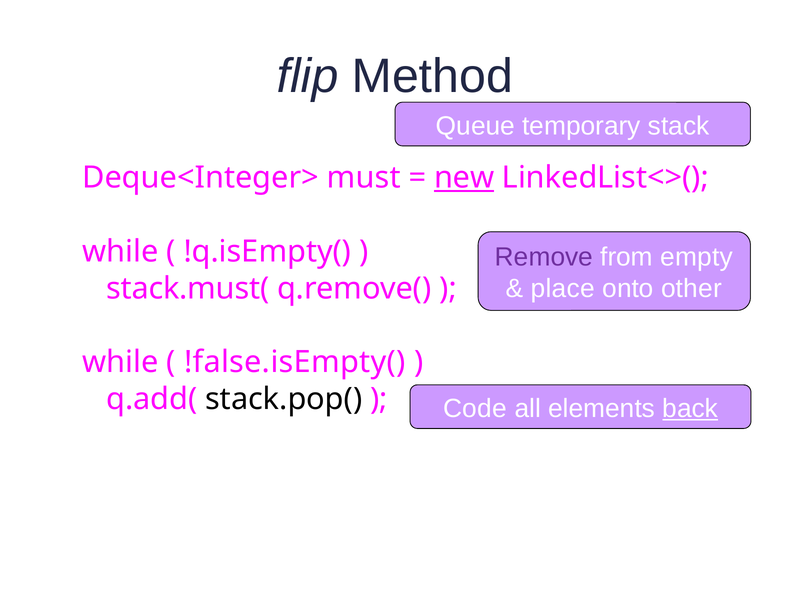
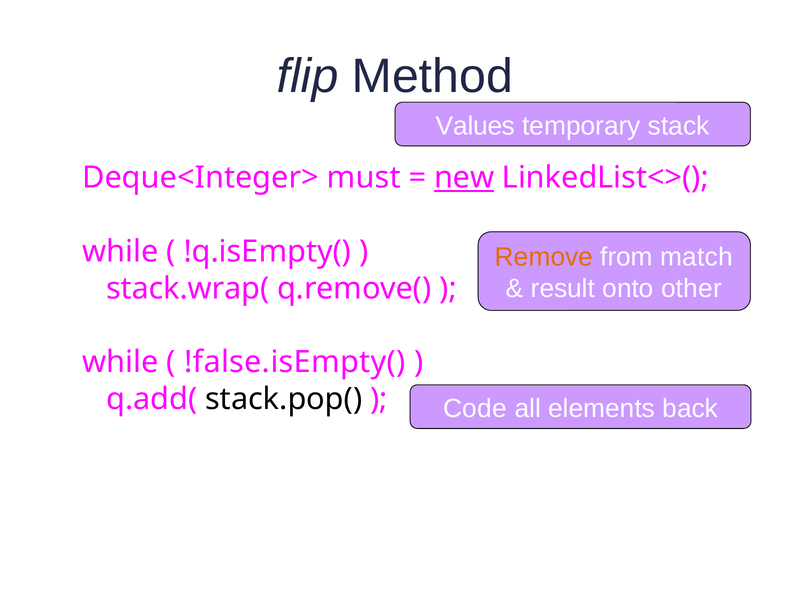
Queue: Queue -> Values (476, 126)
Remove colour: purple -> orange (544, 257)
empty: empty -> match (697, 257)
place: place -> result (563, 288)
stack.must(: stack.must( -> stack.wrap( (188, 288)
back underline: present -> none (690, 408)
